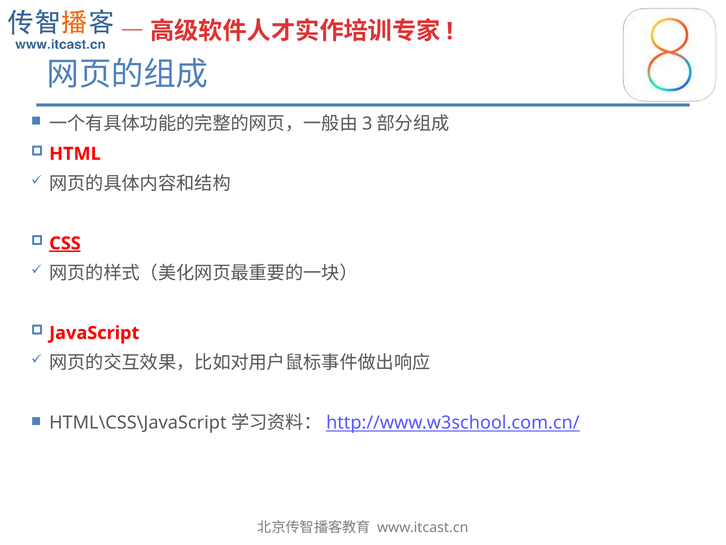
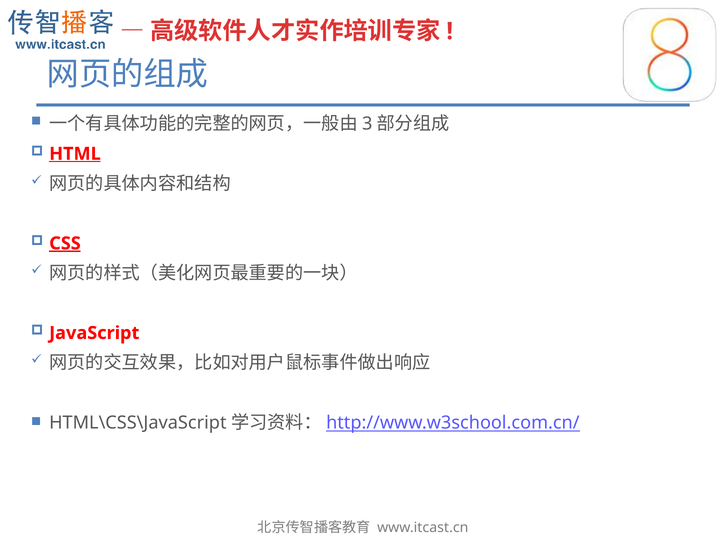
HTML underline: none -> present (75, 154)
